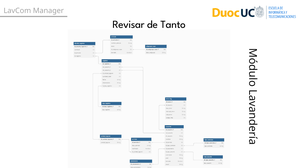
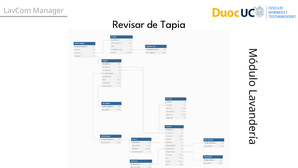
Tanto: Tanto -> Tapia (173, 24)
